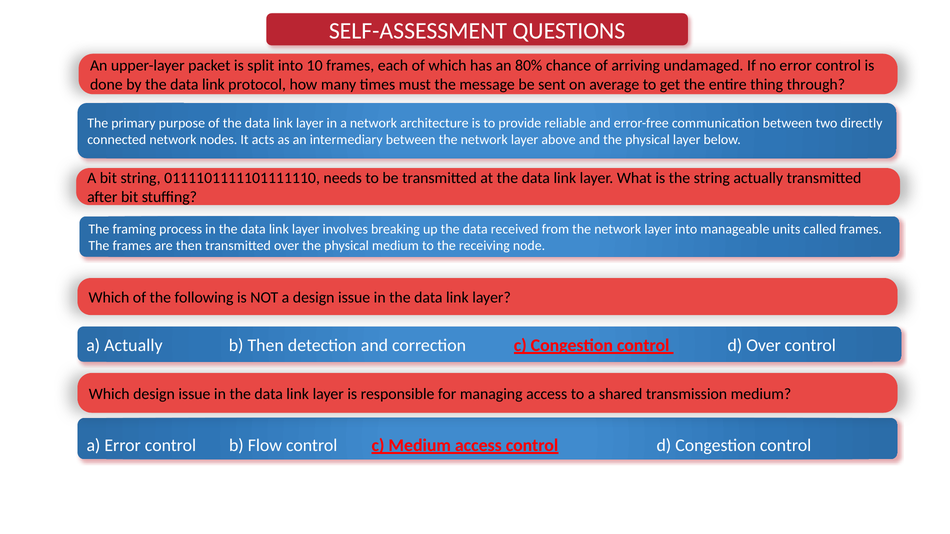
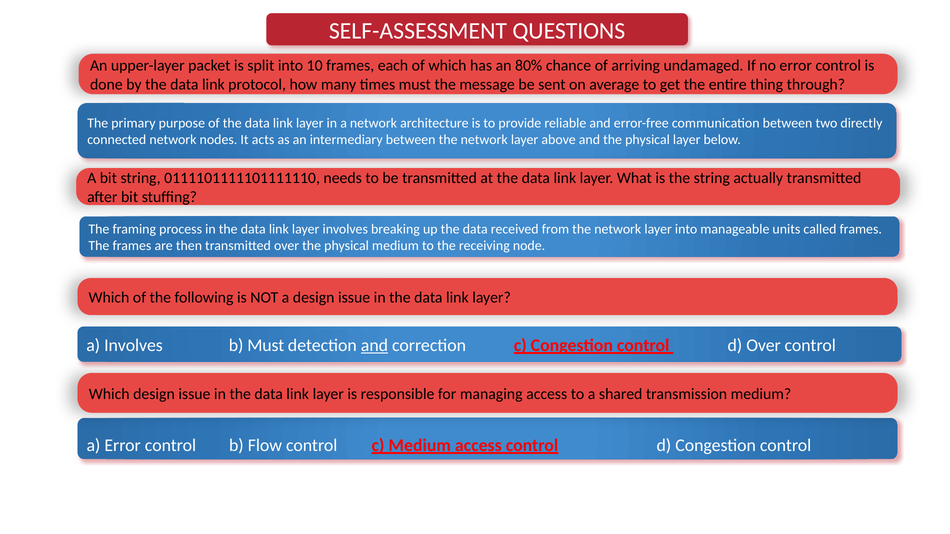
a Actually: Actually -> Involves (133, 346)
b Then: Then -> Must (266, 346)
and underline: none -> present (374, 346)
